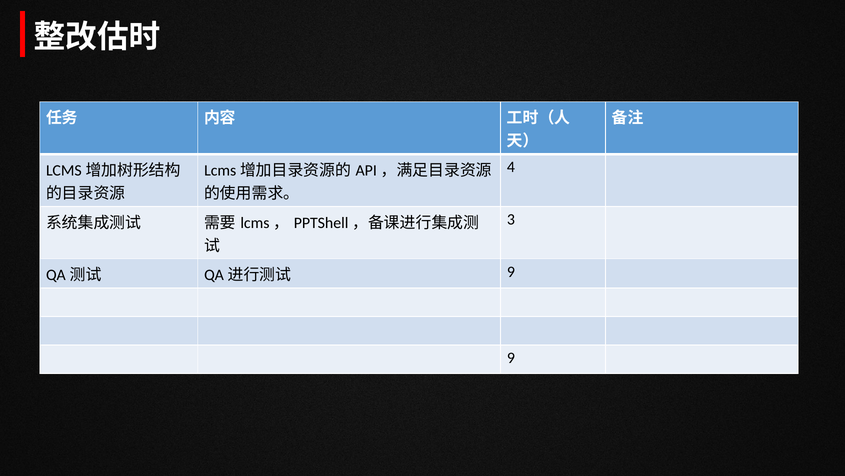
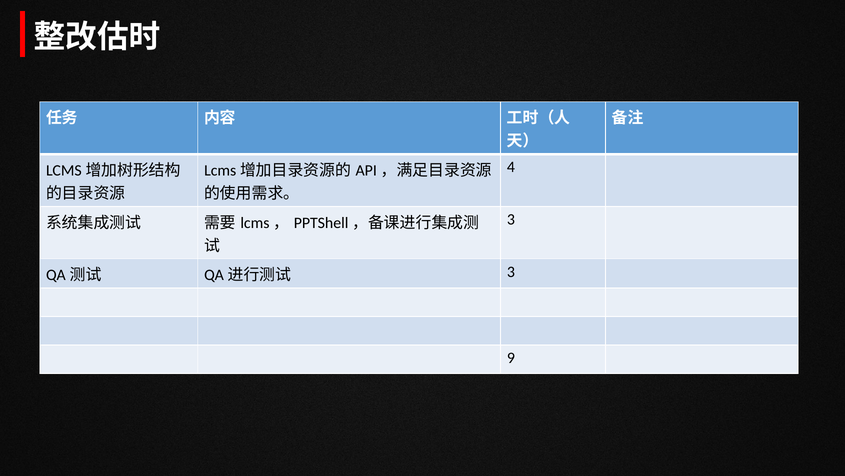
9: 9 -> 3 (511, 271)
